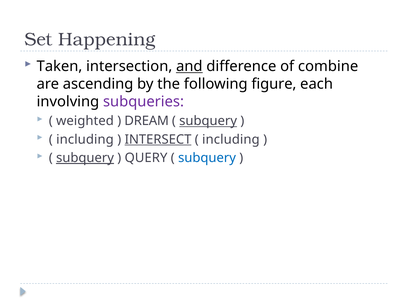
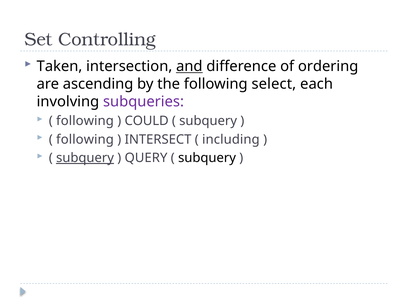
Happening: Happening -> Controlling (107, 39)
combine: combine -> ordering (328, 66)
figure: figure -> select (274, 84)
weighted: weighted -> following (85, 121)
DREAM: DREAM -> COULD (147, 121)
subquery underline: present -> none (208, 121)
including: including -> following (85, 139)
INTERSECT underline: present -> none (158, 139)
subquery colour: blue -> black (207, 158)
